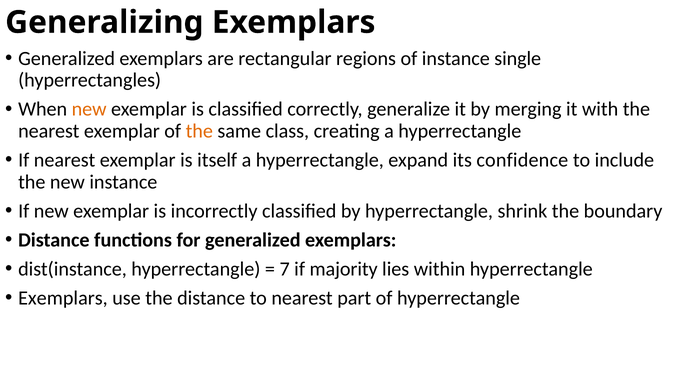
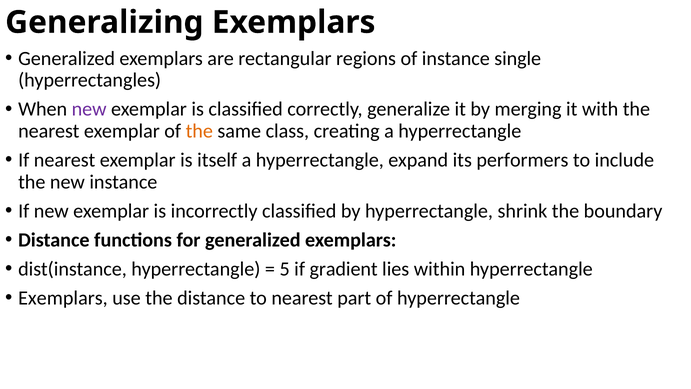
new colour: orange -> purple (89, 109)
confidence: confidence -> performers (522, 160)
7: 7 -> 5 (285, 269)
majority: majority -> gradient (344, 269)
